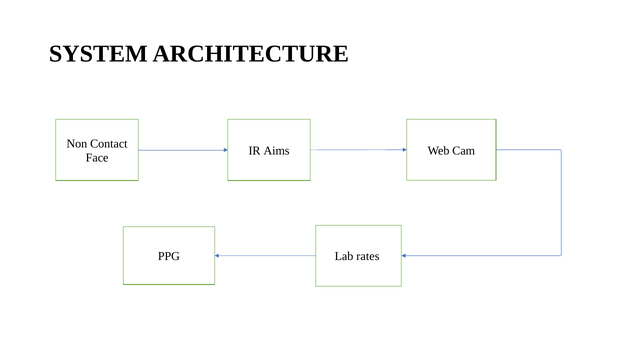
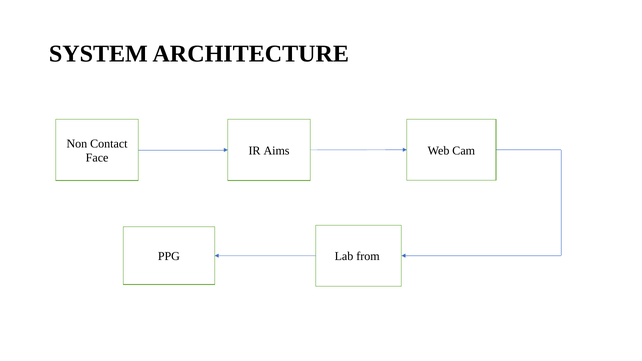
rates: rates -> from (368, 257)
